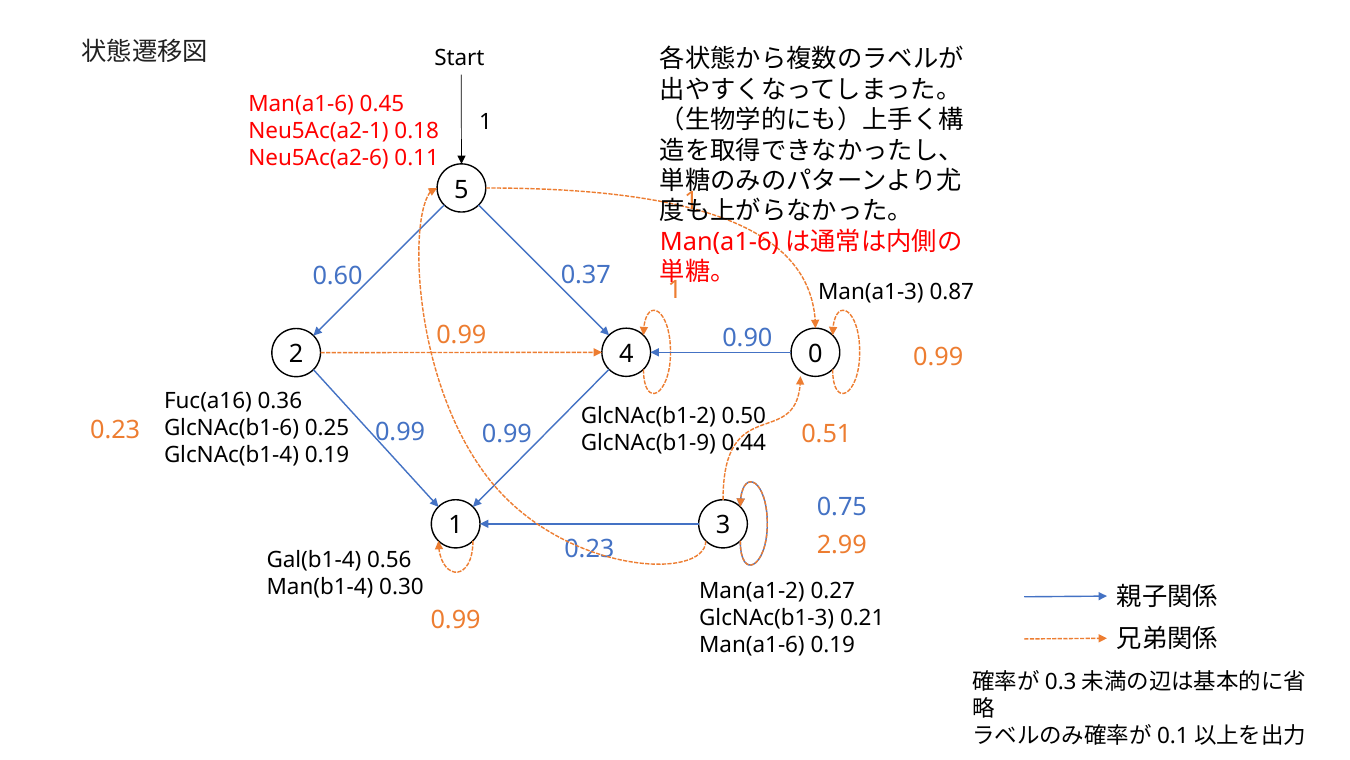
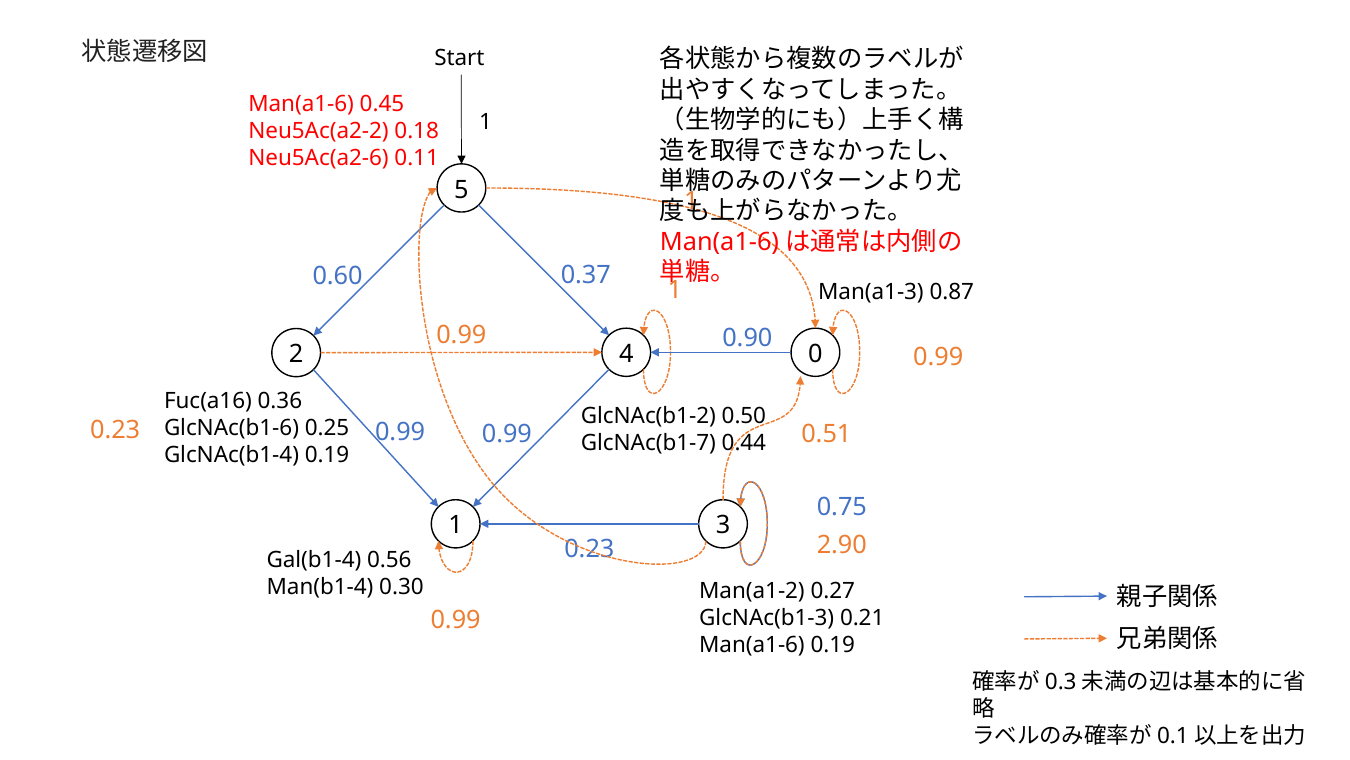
Neu5Ac(a2-1: Neu5Ac(a2-1 -> Neu5Ac(a2-2 (319, 131)
GlcNAc(b1-9: GlcNAc(b1-9 -> GlcNAc(b1-7 (648, 443)
2.99: 2.99 -> 2.90 (842, 545)
